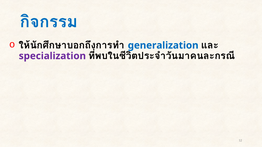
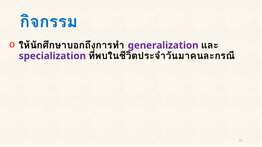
generalization colour: blue -> purple (163, 45)
